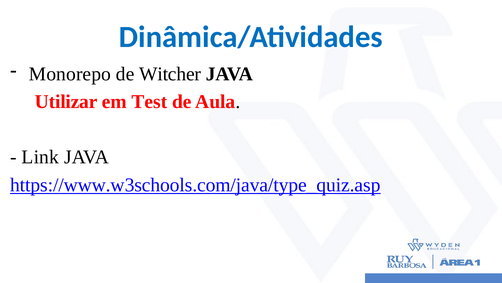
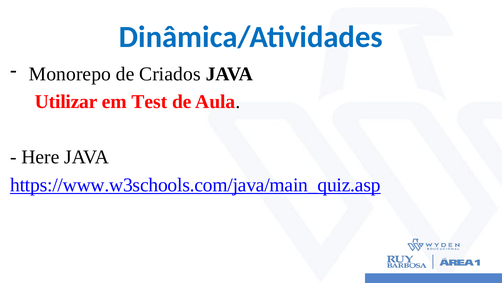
Witcher: Witcher -> Criados (170, 74)
Link: Link -> Here (40, 157)
https://www.w3schools.com/java/type_quiz.asp: https://www.w3schools.com/java/type_quiz.asp -> https://www.w3schools.com/java/main_quiz.asp (195, 184)
